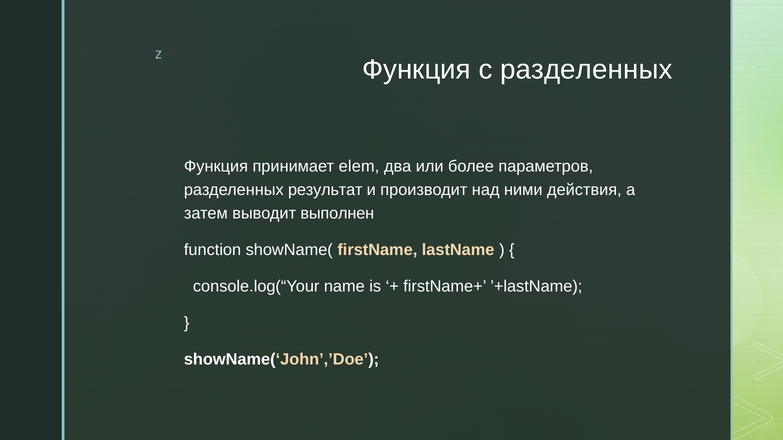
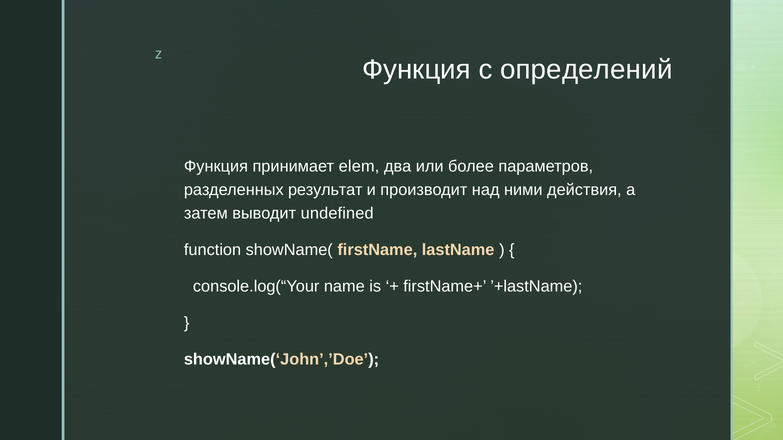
с разделенных: разделенных -> определений (586, 70)
выполнен: выполнен -> undefined (337, 214)
